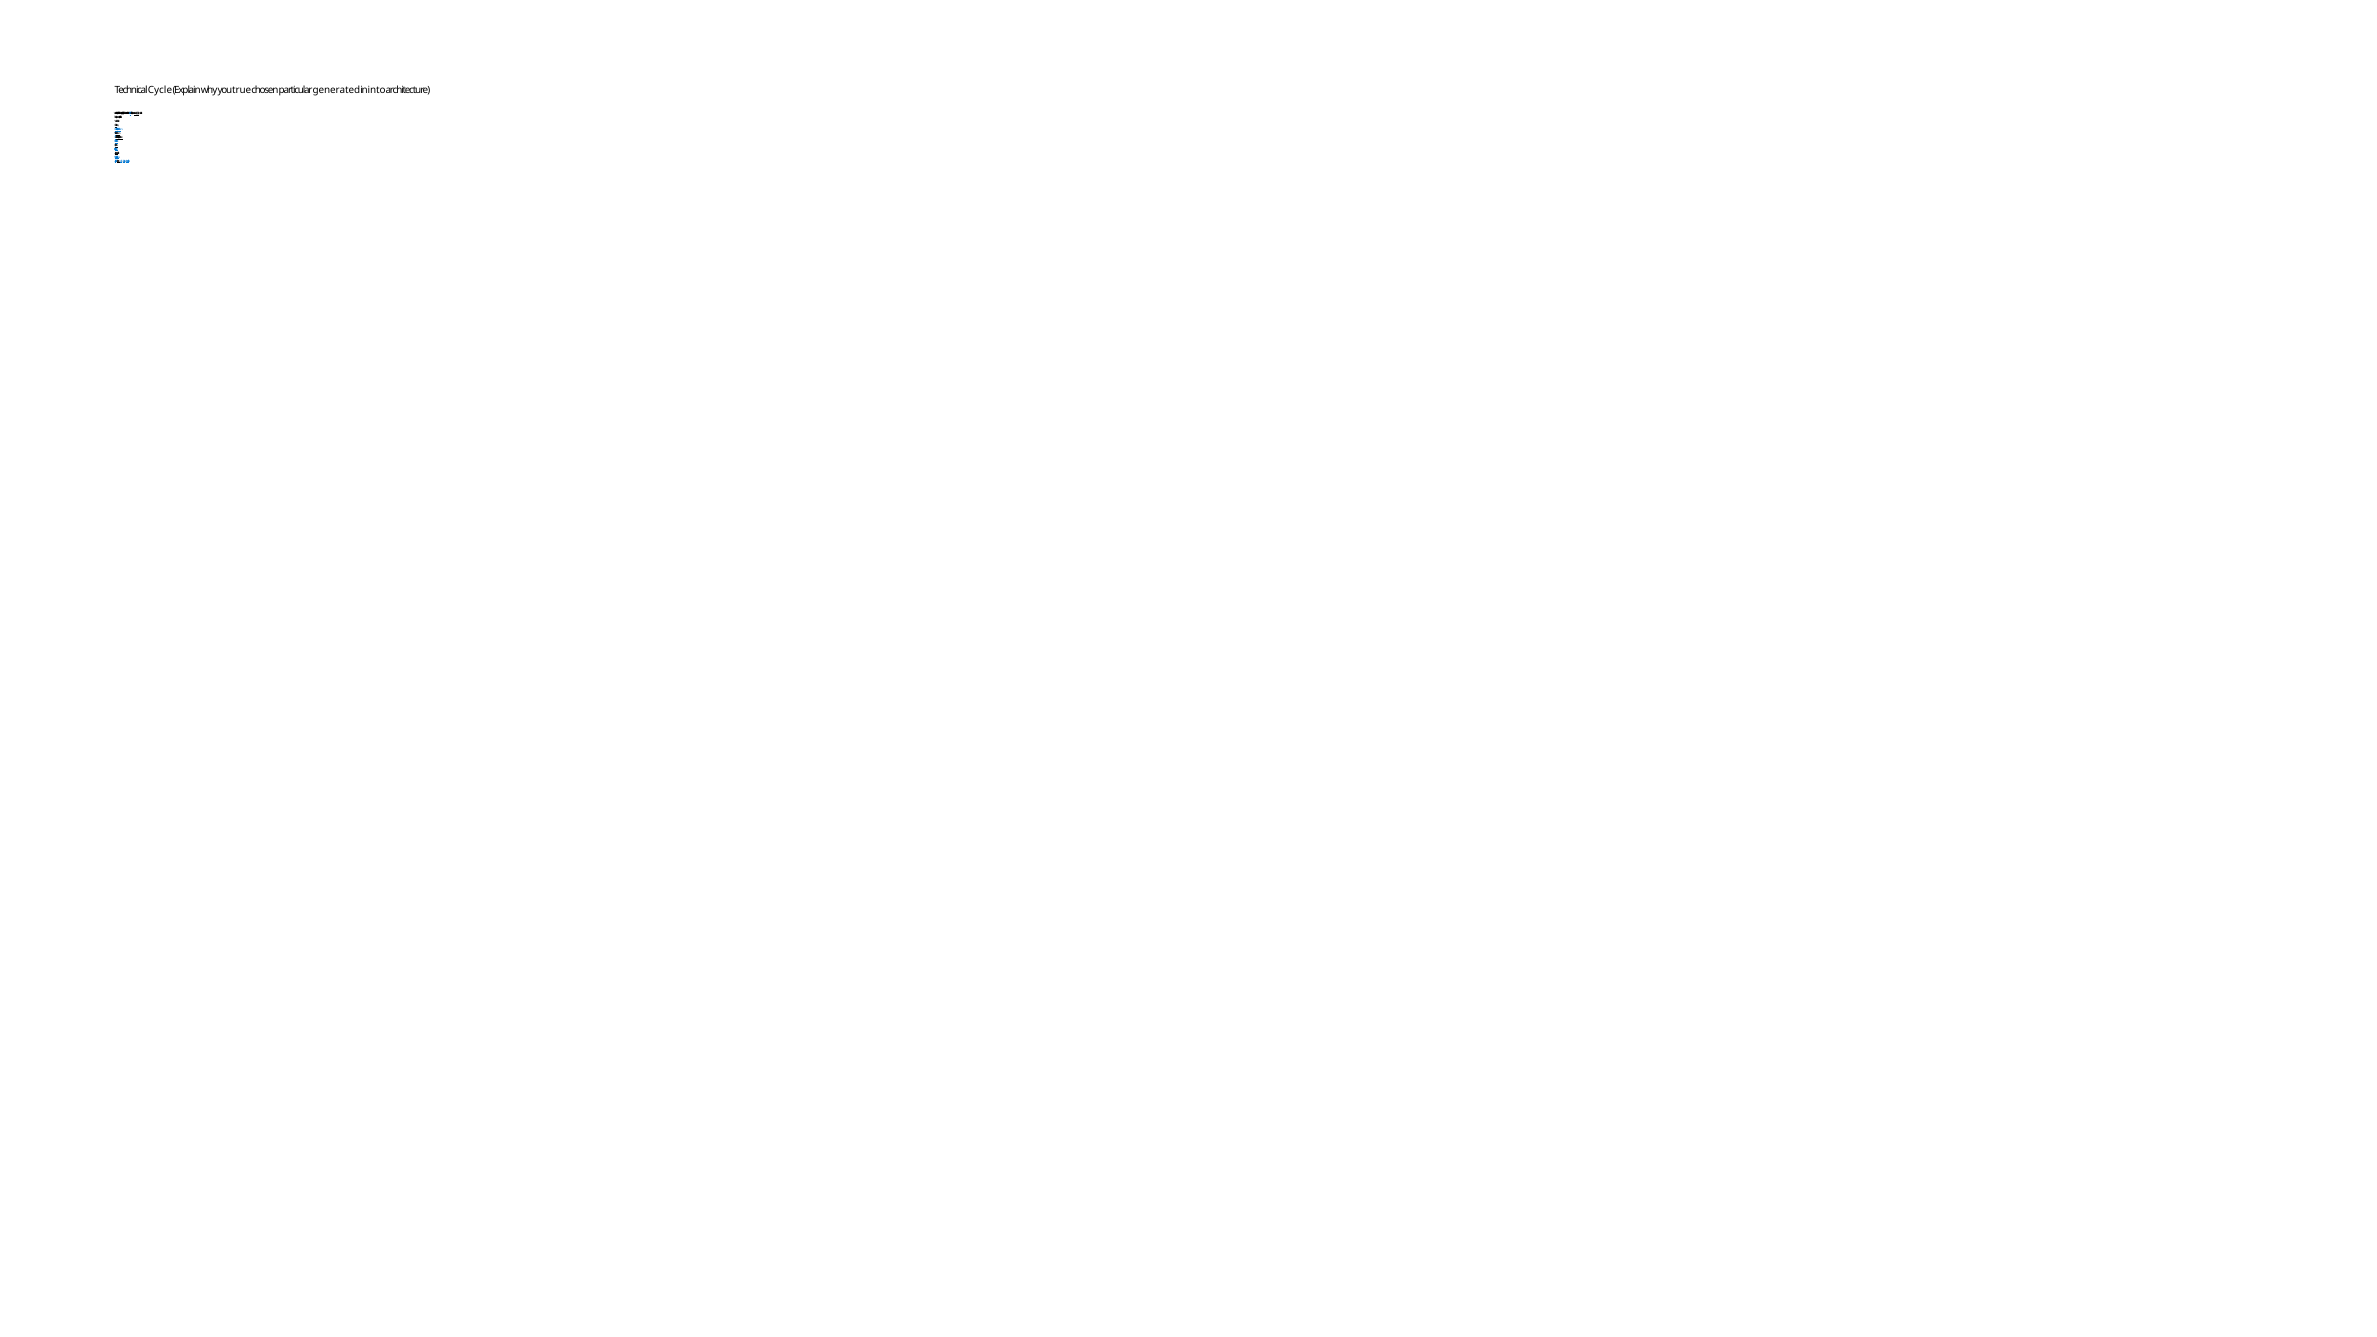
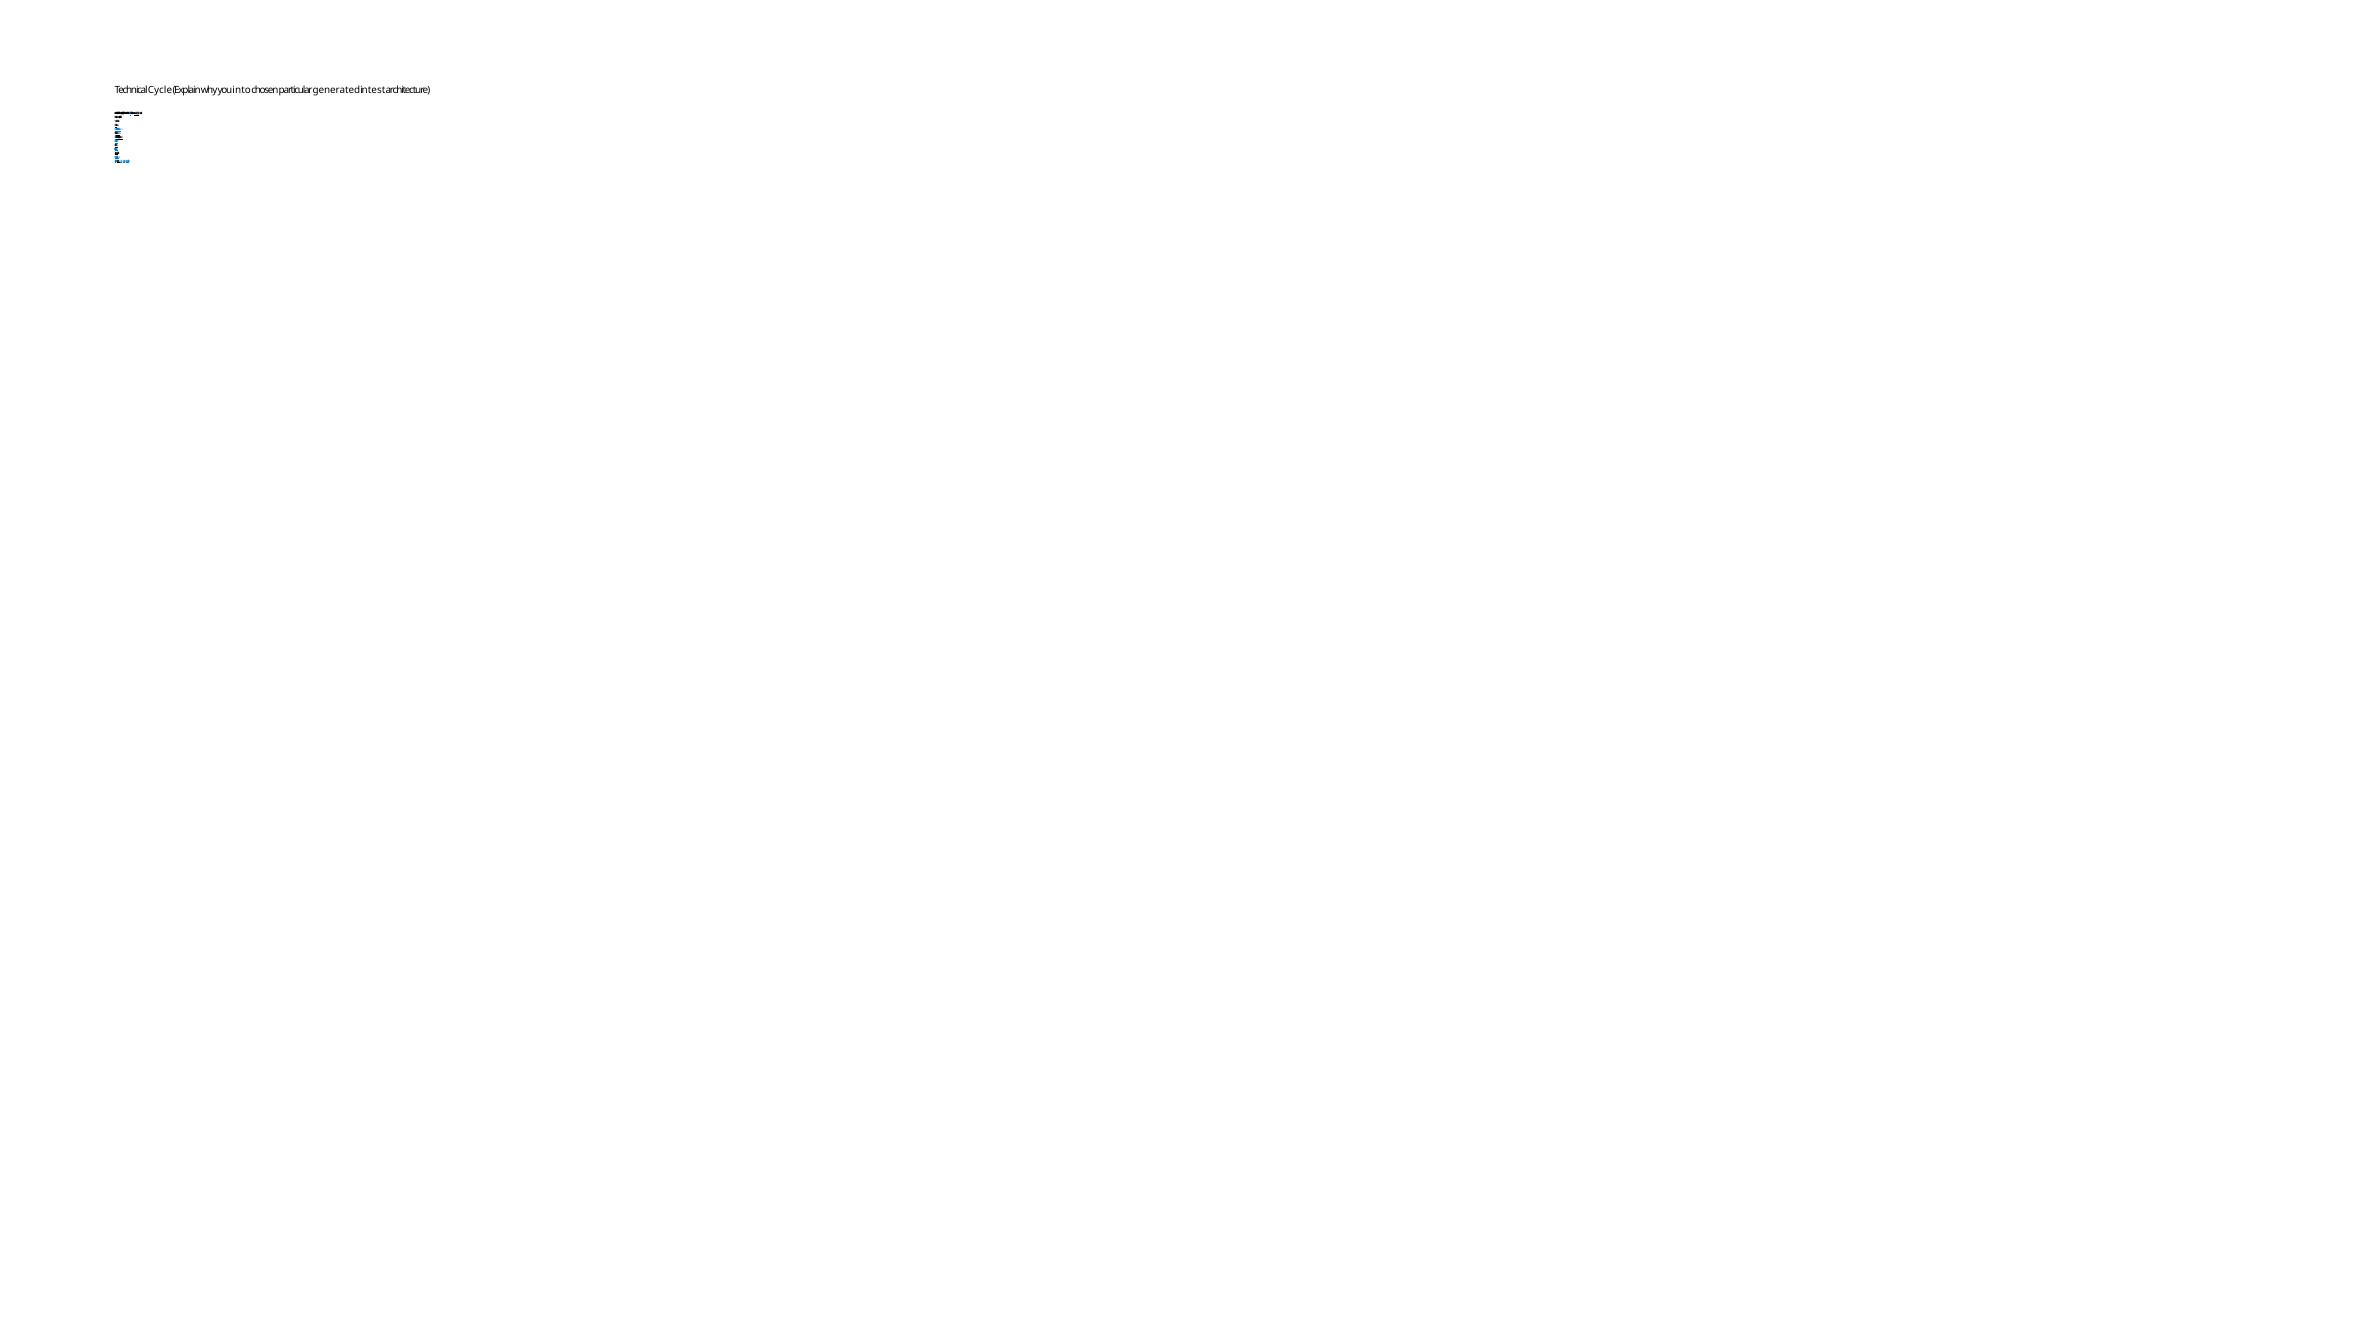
true: true -> into (242, 91)
into: into -> test (377, 91)
